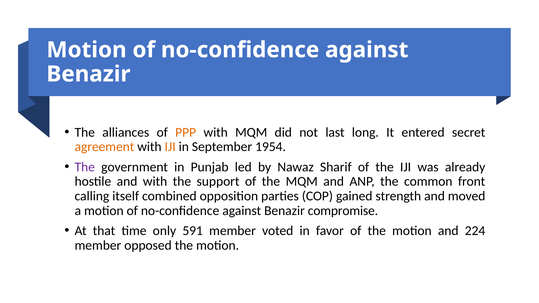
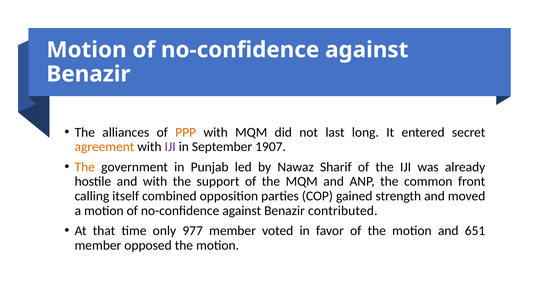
IJI colour: orange -> purple (170, 147)
1954: 1954 -> 1907 (271, 147)
The colour: purple -> orange (85, 167)
compromise: compromise -> contributed (343, 211)
591: 591 -> 977 (193, 231)
224: 224 -> 651 (475, 231)
